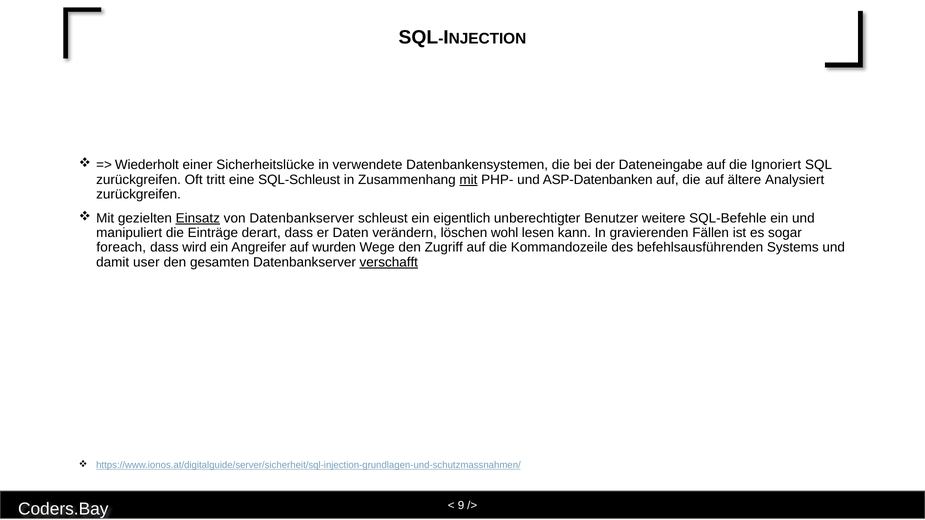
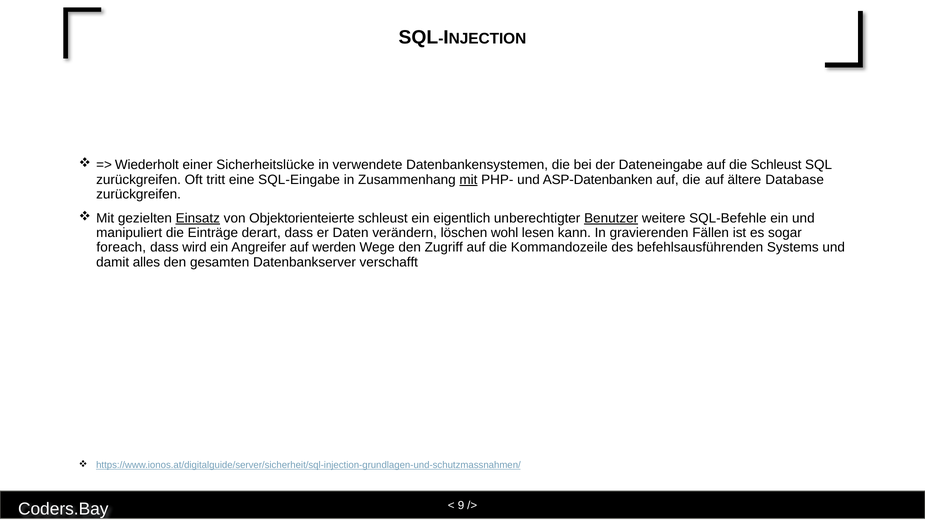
die Ignoriert: Ignoriert -> Schleust (776, 165)
SQL-Schleust: SQL-Schleust -> SQL-Eingabe (299, 180)
Analysiert: Analysiert -> Database (795, 180)
von Datenbankserver: Datenbankserver -> Objektorienteierte (302, 218)
Benutzer underline: none -> present (611, 218)
wurden: wurden -> werden (334, 248)
user: user -> alles (146, 262)
verschafft underline: present -> none (389, 262)
